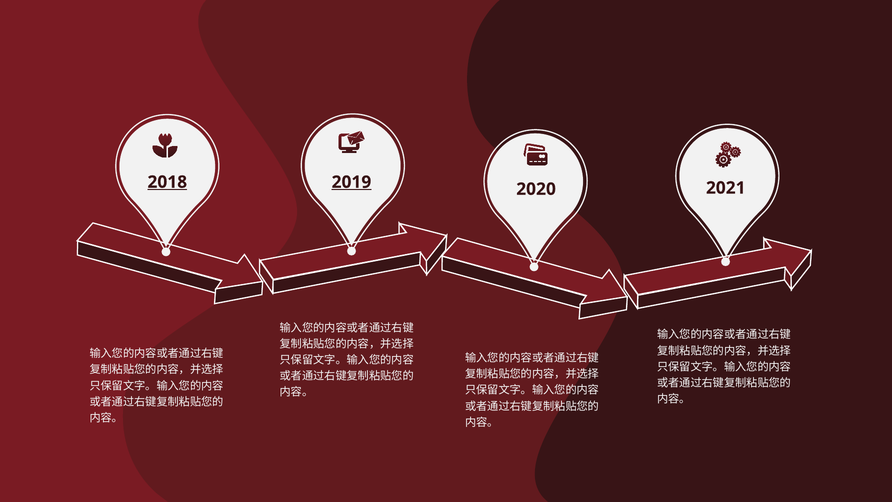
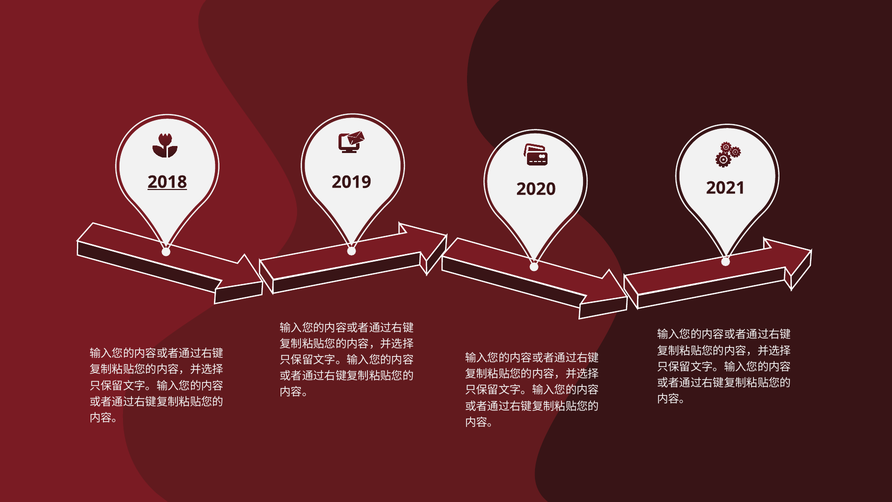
2019 underline: present -> none (351, 182)
